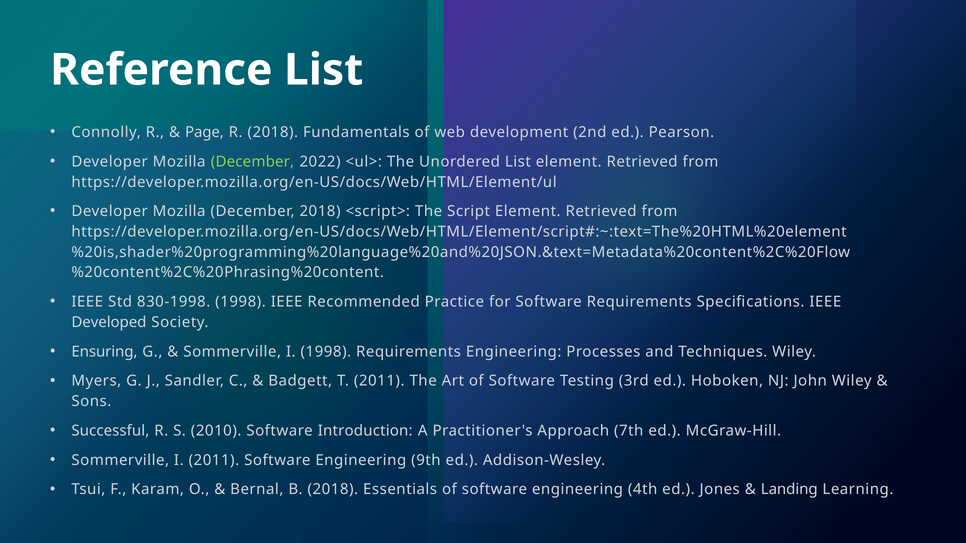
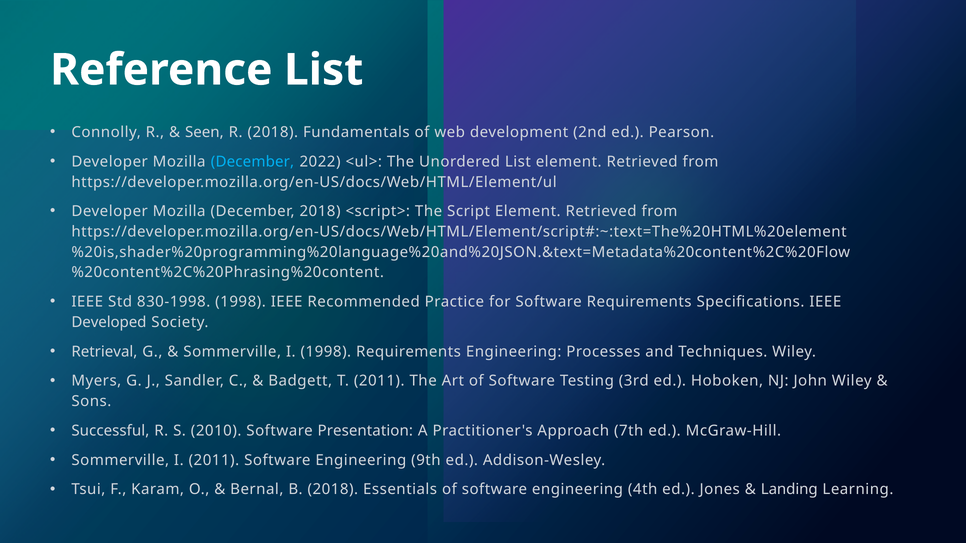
Page: Page -> Seen (204, 132)
December colour: light green -> light blue (253, 162)
Ensuring: Ensuring -> Retrieval (104, 352)
Introduction: Introduction -> Presentation (365, 431)
